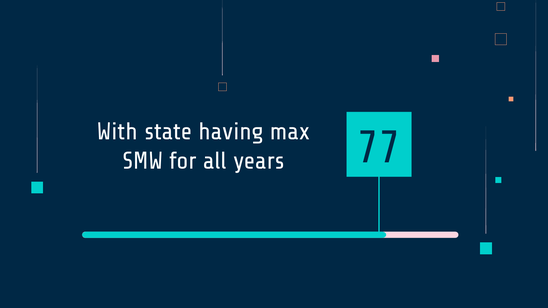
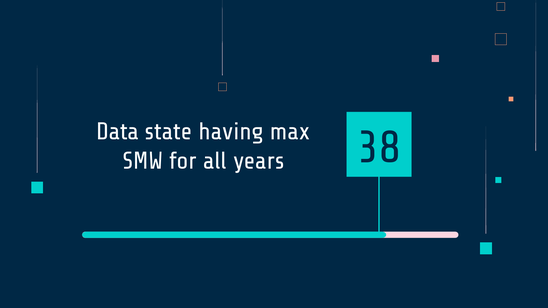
With: With -> Data (118, 132)
77: 77 -> 38 (379, 148)
